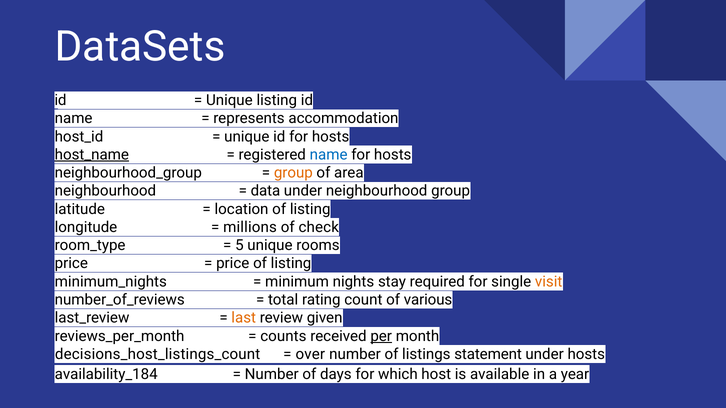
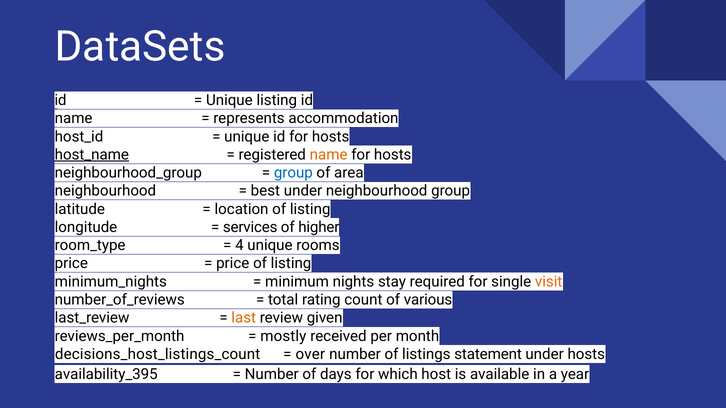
name colour: blue -> orange (329, 155)
group colour: orange -> blue (293, 173)
data: data -> best (265, 191)
millions: millions -> services (250, 227)
check: check -> higher (319, 227)
5: 5 -> 4 (239, 246)
counts: counts -> mostly (283, 336)
per underline: present -> none (381, 336)
availability_184: availability_184 -> availability_395 (106, 374)
